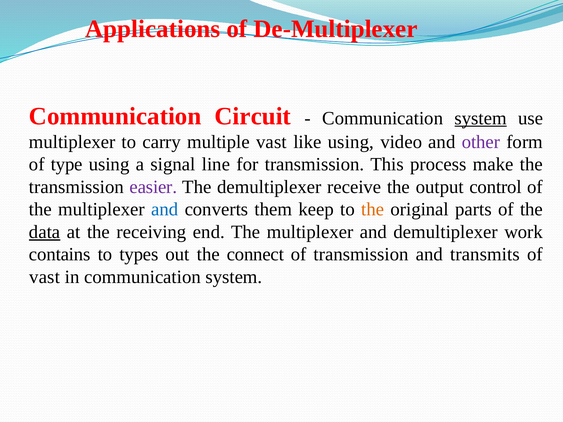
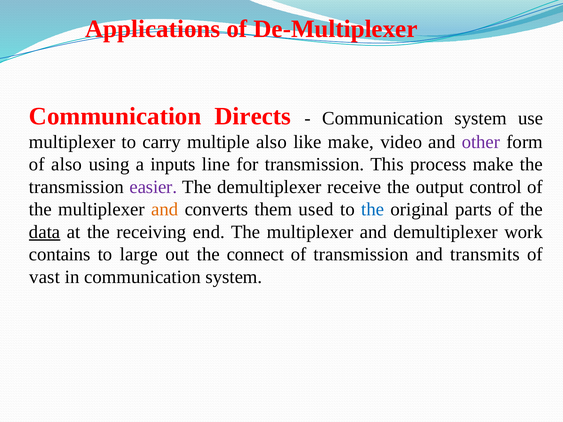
Circuit: Circuit -> Directs (253, 116)
system underline: present -> none (481, 118)
multiple vast: vast -> also (271, 142)
like using: using -> make (351, 142)
of type: type -> also (67, 165)
signal: signal -> inputs (173, 165)
and colour: blue -> orange (165, 210)
keep: keep -> used (316, 210)
the colour: orange -> blue (373, 210)
types: types -> large (139, 255)
